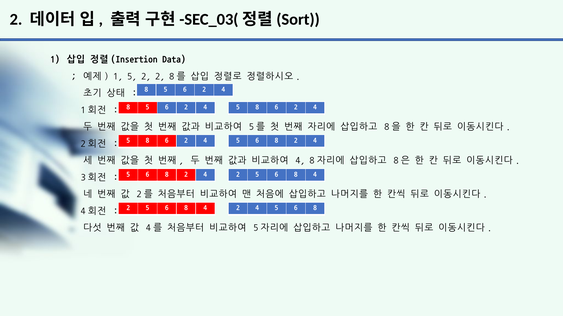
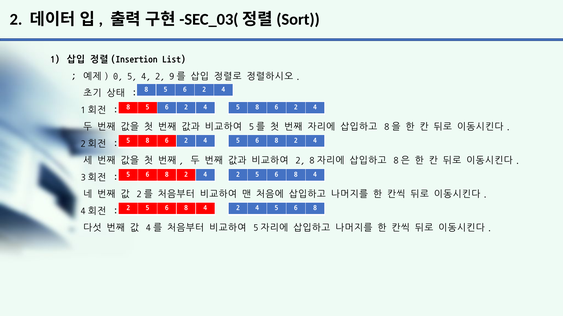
Data: Data -> List (174, 59)
1: 1 -> 0 (118, 76)
5 2: 2 -> 4 (146, 76)
2 8: 8 -> 9 (172, 76)
4: 4 -> 2 (300, 161)
